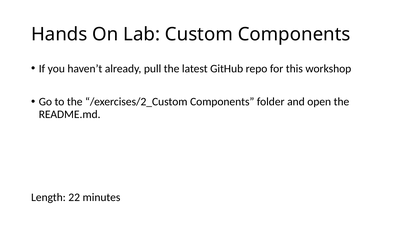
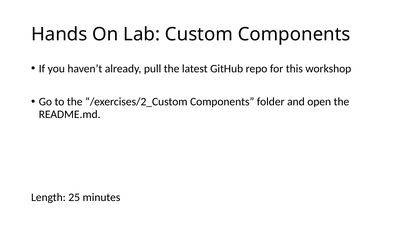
22: 22 -> 25 (74, 198)
